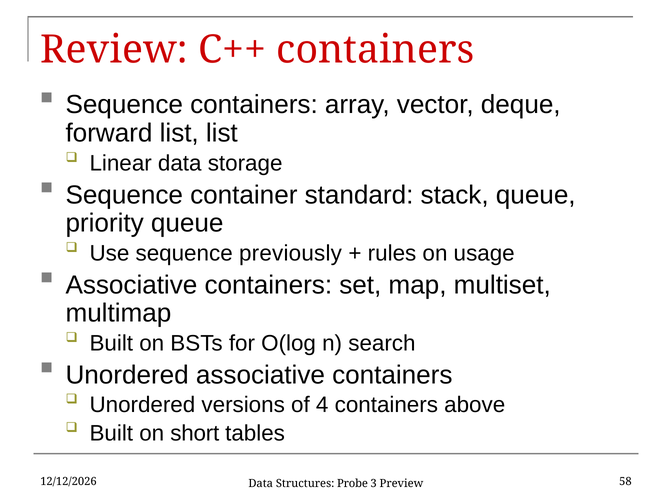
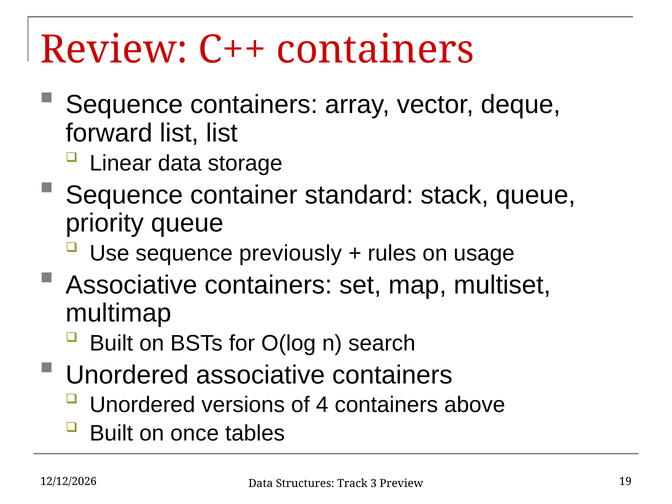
short: short -> once (195, 433)
58: 58 -> 19 (625, 481)
Probe: Probe -> Track (352, 483)
